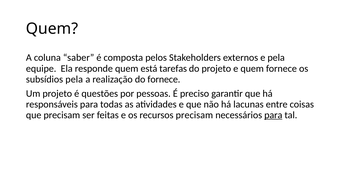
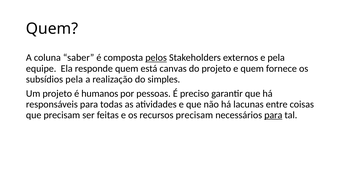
pelos underline: none -> present (156, 58)
tarefas: tarefas -> canvas (173, 68)
do fornece: fornece -> simples (164, 79)
questões: questões -> humanos (100, 93)
